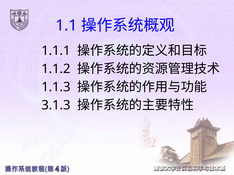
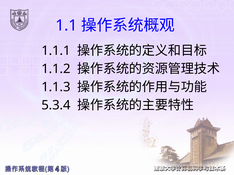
3.1.3: 3.1.3 -> 5.3.4 (56, 105)
